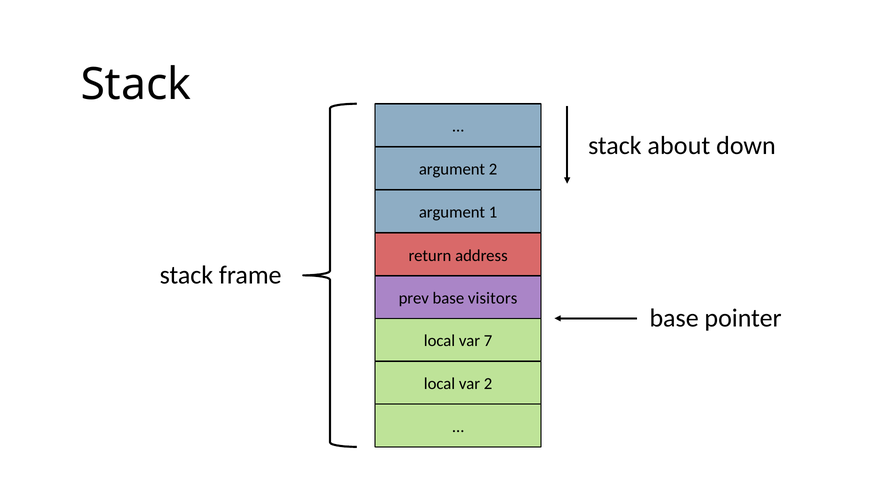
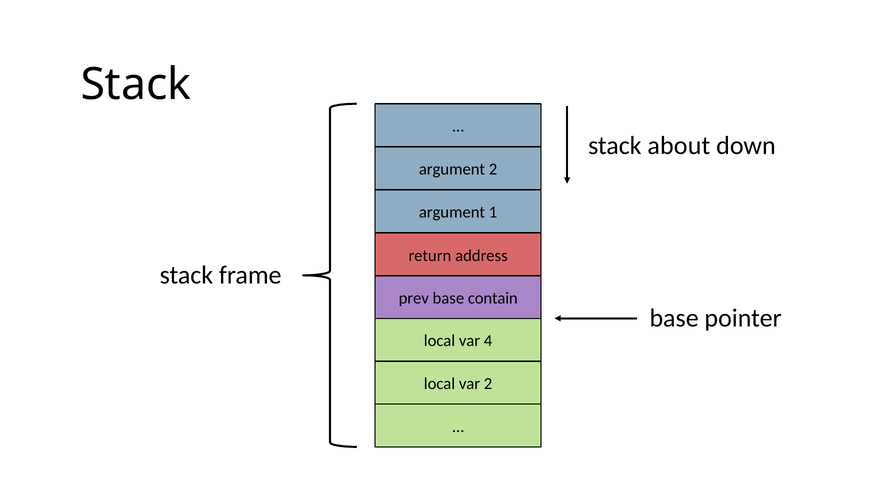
visitors: visitors -> contain (493, 298)
7: 7 -> 4 (488, 341)
